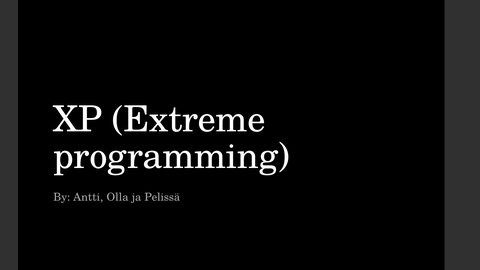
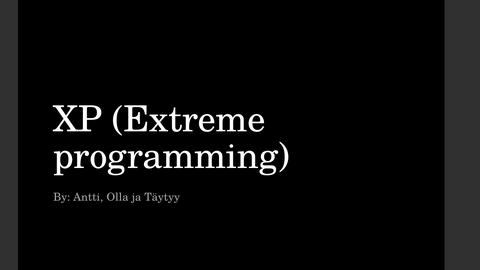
Pelissä: Pelissä -> Täytyy (162, 197)
